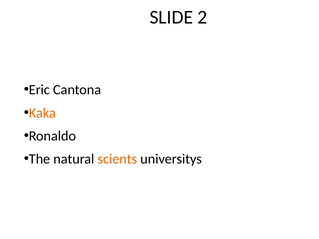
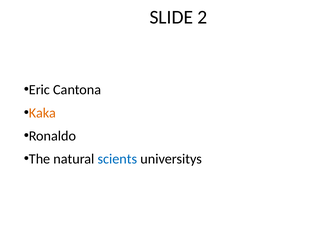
scients colour: orange -> blue (117, 159)
